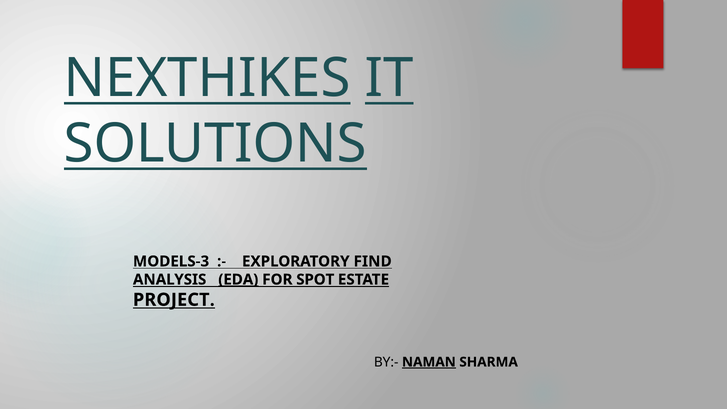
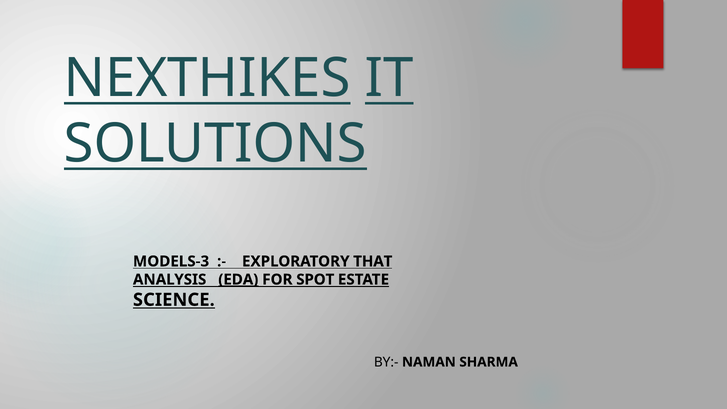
FIND: FIND -> THAT (373, 261)
PROJECT: PROJECT -> SCIENCE (174, 300)
NAMAN underline: present -> none (429, 362)
